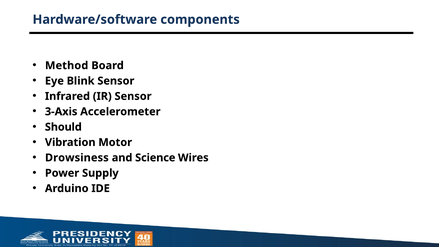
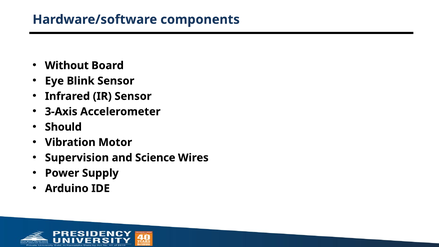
Method: Method -> Without (67, 66)
Drowsiness: Drowsiness -> Supervision (77, 158)
